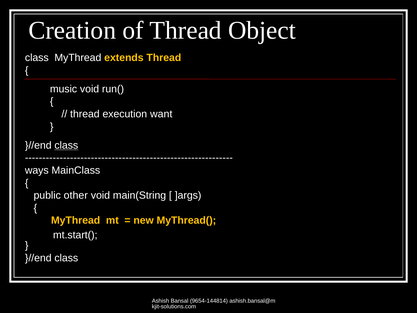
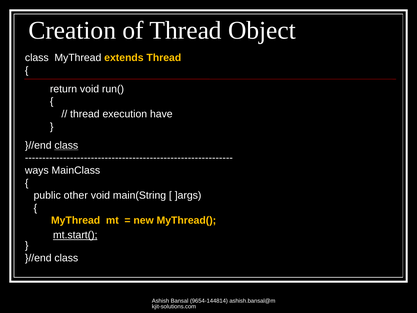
music: music -> return (64, 89)
want: want -> have (161, 114)
mt.start( underline: none -> present (75, 235)
